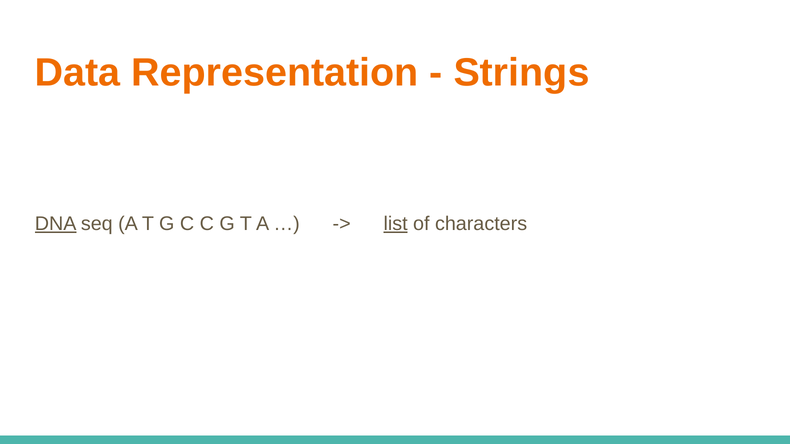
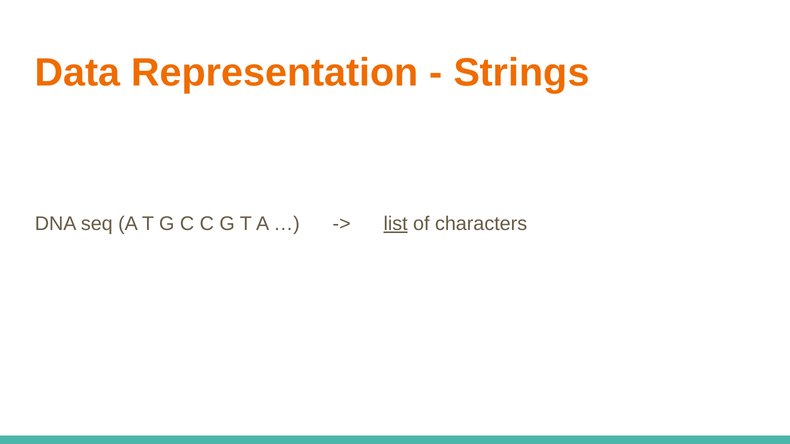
DNA underline: present -> none (56, 224)
